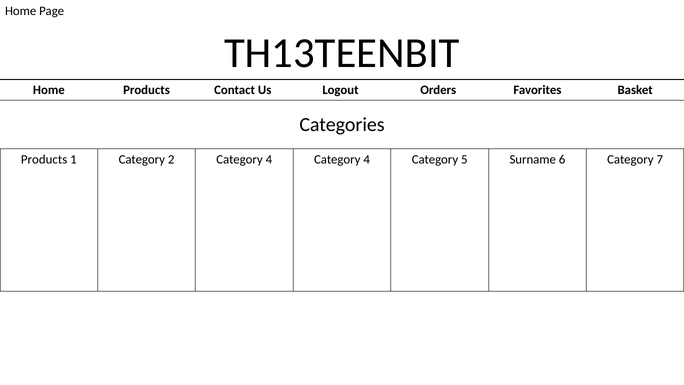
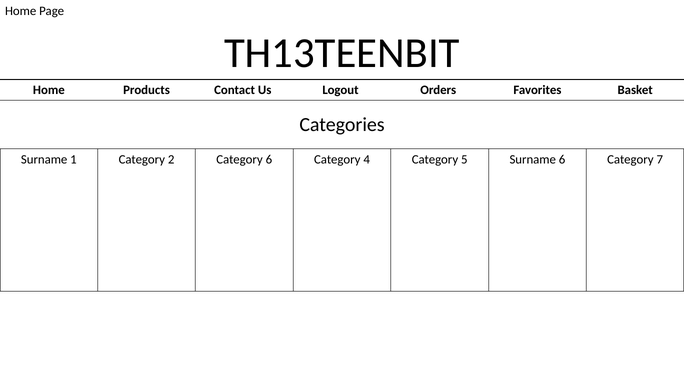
Products: Products -> Surname (44, 159)
2 Category 4: 4 -> 6 (269, 159)
